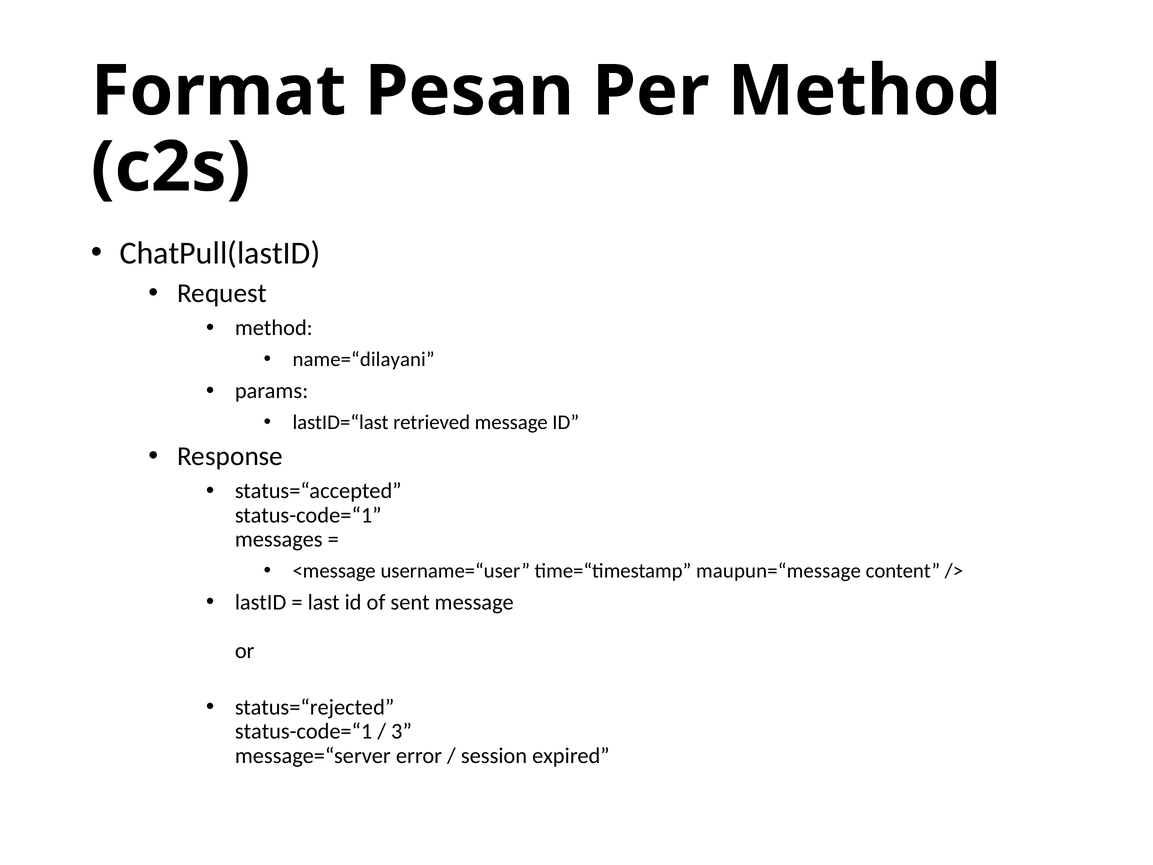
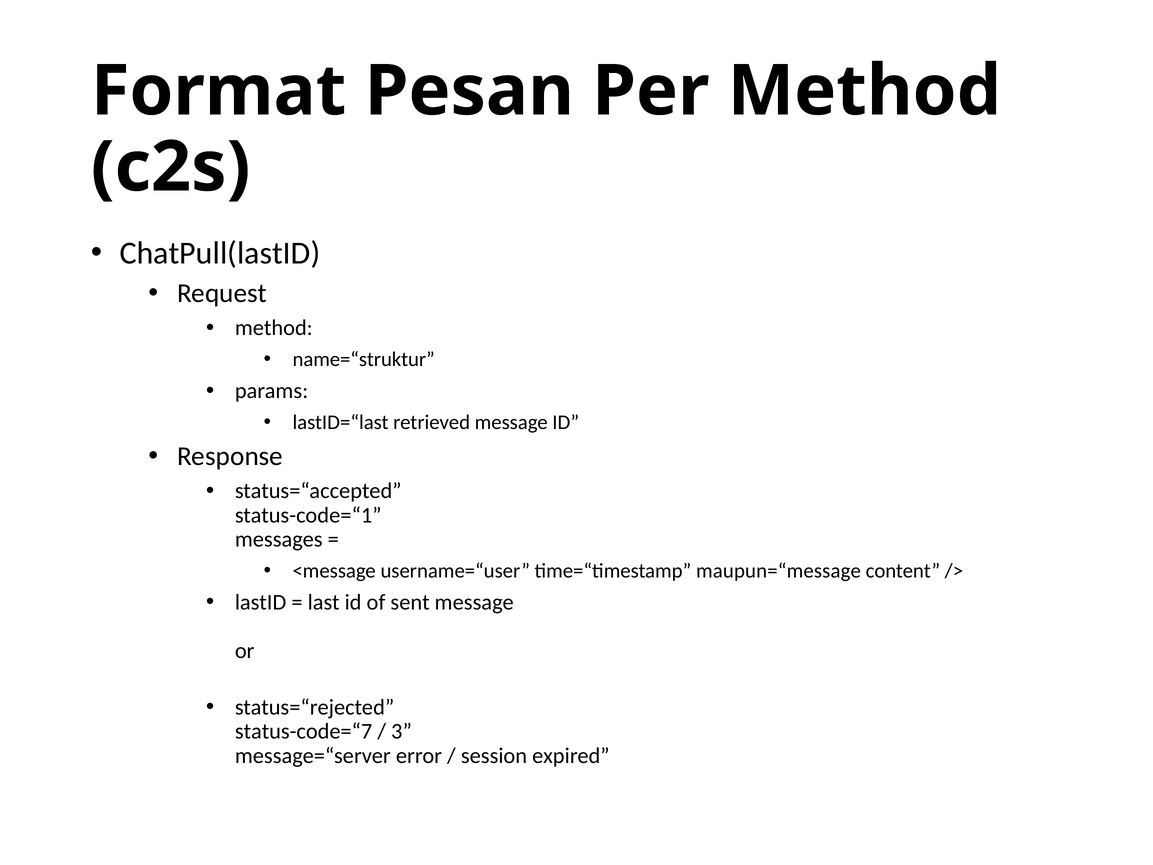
name=“dilayani: name=“dilayani -> name=“struktur (364, 359)
status-code=“1: status-code=“1 -> status-code=“7 (304, 731)
